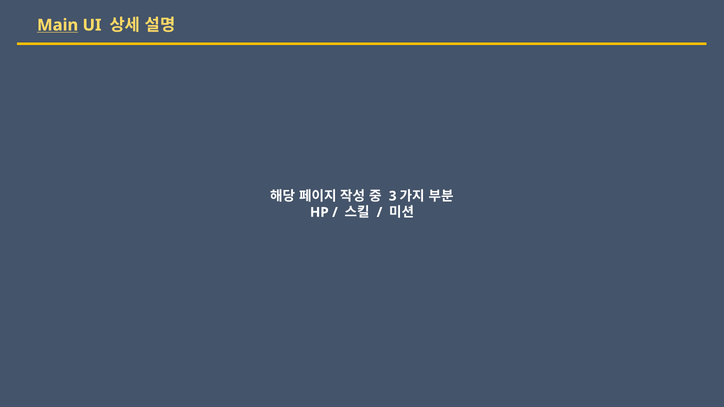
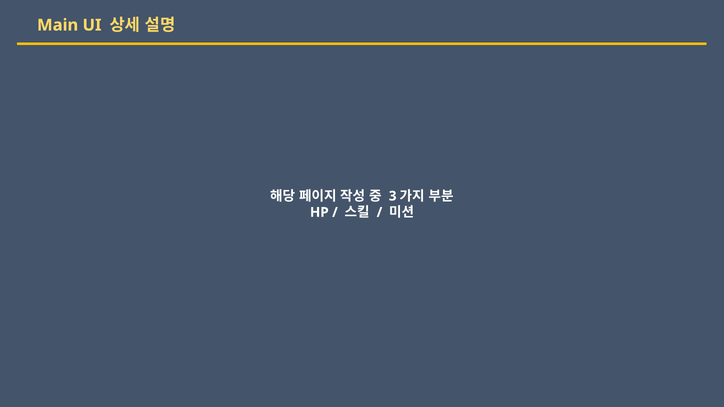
Main underline: present -> none (58, 25)
